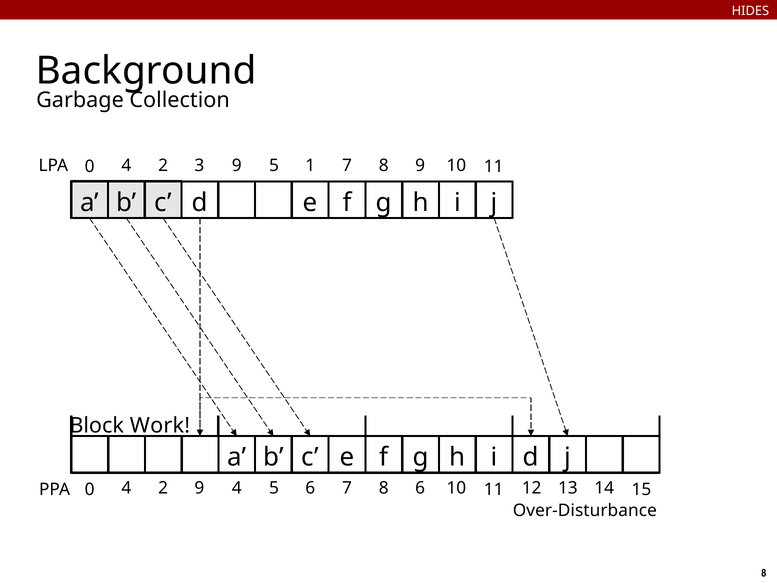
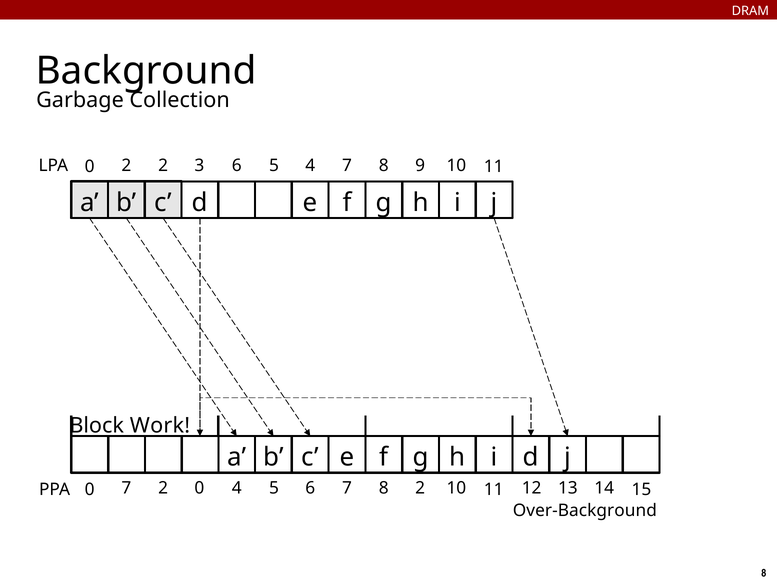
HIDES: HIDES -> DRAM (750, 11)
4: 4 -> 2 (126, 165)
3 9: 9 -> 6 (237, 165)
5 1: 1 -> 4 (310, 165)
4: 4 -> 7 (126, 488)
2 9: 9 -> 0 (199, 488)
8 6: 6 -> 2 (420, 488)
Over-Disturbance: Over-Disturbance -> Over-Background (585, 510)
